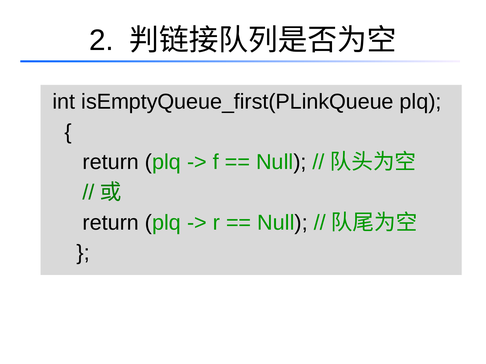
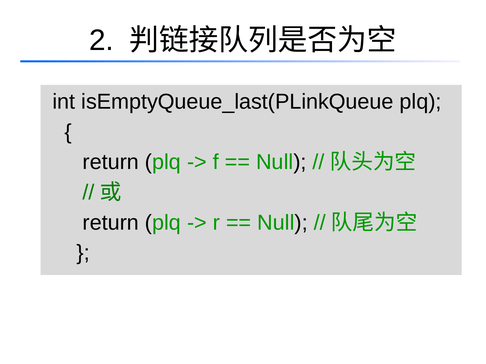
isEmptyQueue_first(PLinkQueue: isEmptyQueue_first(PLinkQueue -> isEmptyQueue_last(PLinkQueue (237, 102)
